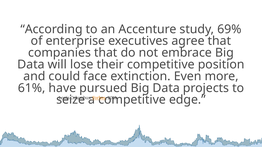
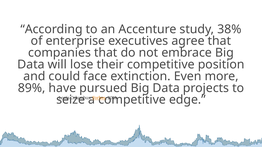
69%: 69% -> 38% (229, 29)
61%: 61% -> 89% (32, 88)
